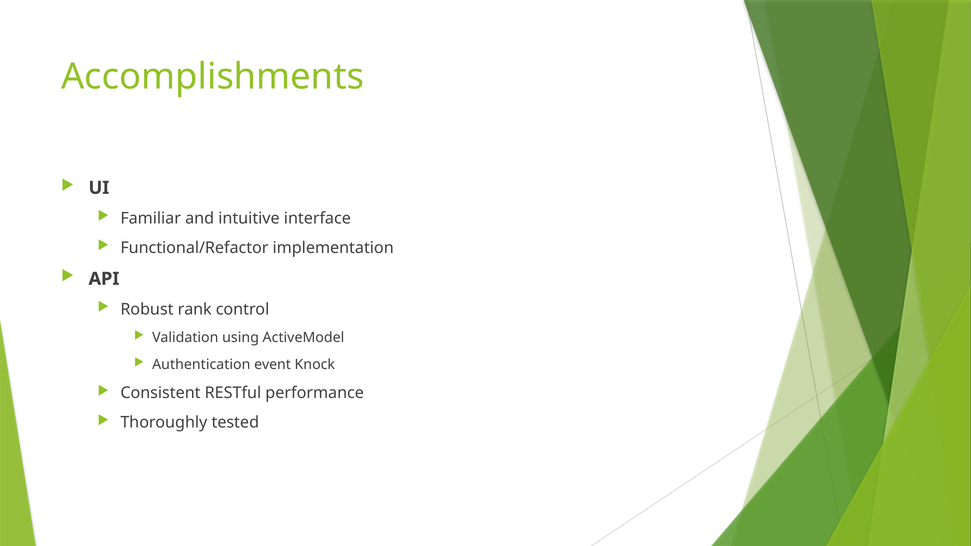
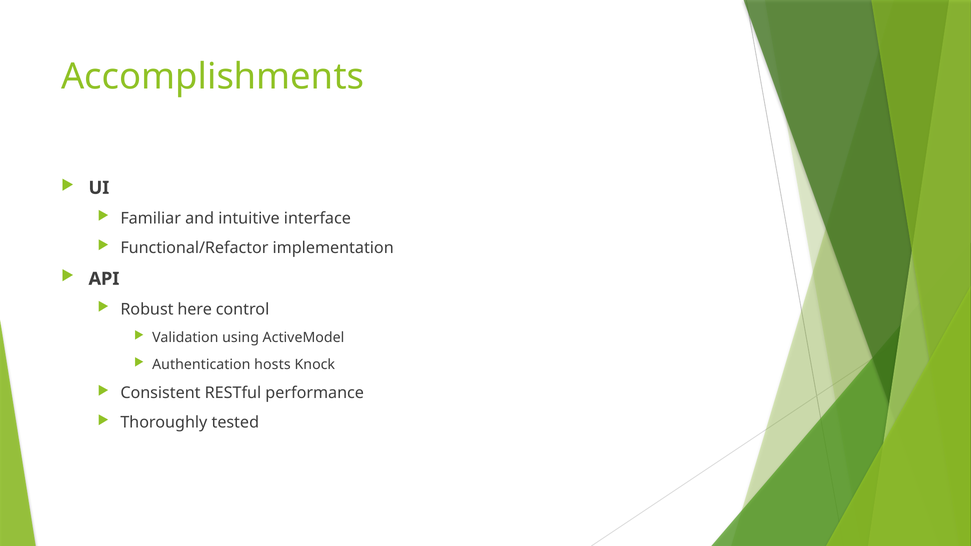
rank: rank -> here (195, 309)
event: event -> hosts (272, 365)
